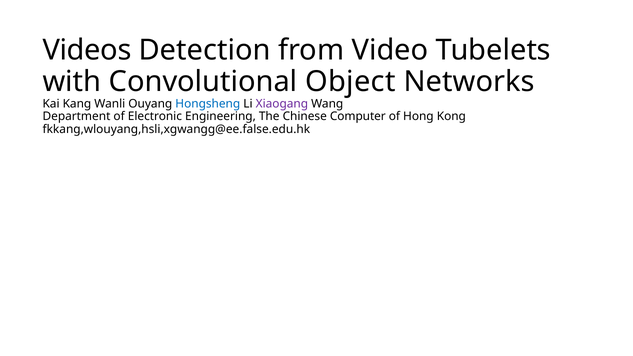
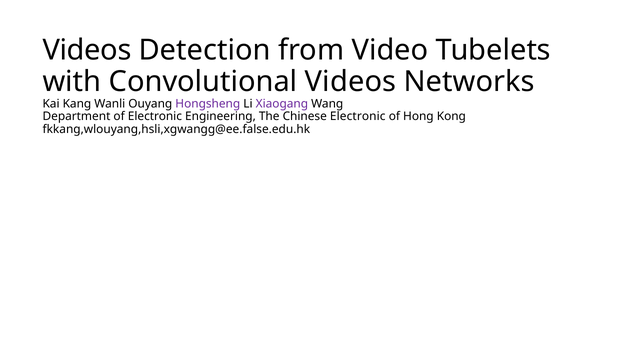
Convolutional Object: Object -> Videos (351, 82)
Hongsheng colour: blue -> purple (208, 104)
Chinese Computer: Computer -> Electronic (358, 117)
